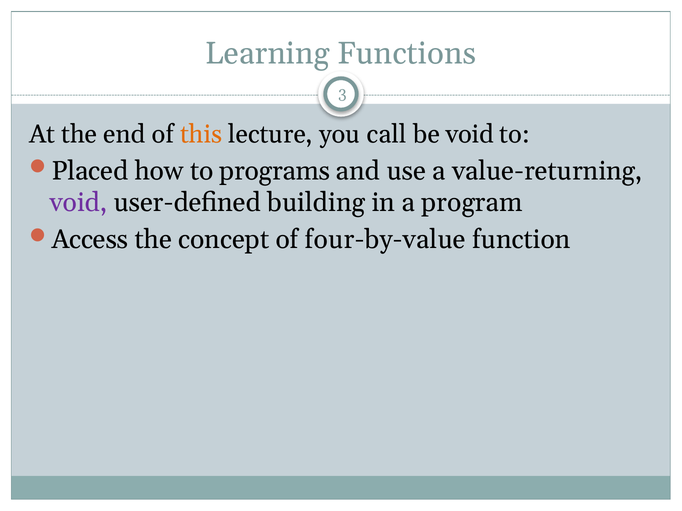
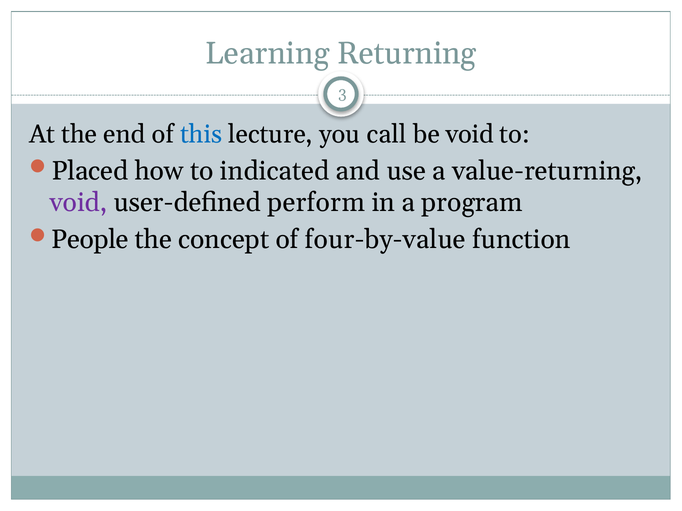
Functions: Functions -> Returning (407, 54)
this colour: orange -> blue (201, 134)
programs: programs -> indicated (275, 171)
building: building -> perform (316, 203)
Access: Access -> People (90, 240)
